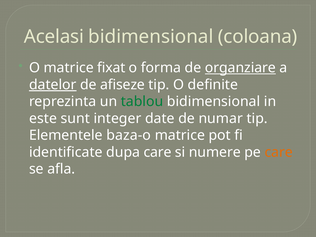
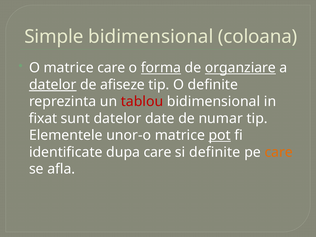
Acelasi: Acelasi -> Simple (54, 37)
matrice fixat: fixat -> care (111, 68)
forma underline: none -> present (161, 68)
tablou colour: green -> red (142, 102)
este: este -> fixat (43, 118)
sunt integer: integer -> datelor (117, 118)
baza-o: baza-o -> unor-o (129, 135)
pot underline: none -> present (220, 135)
si numere: numere -> definite (215, 152)
